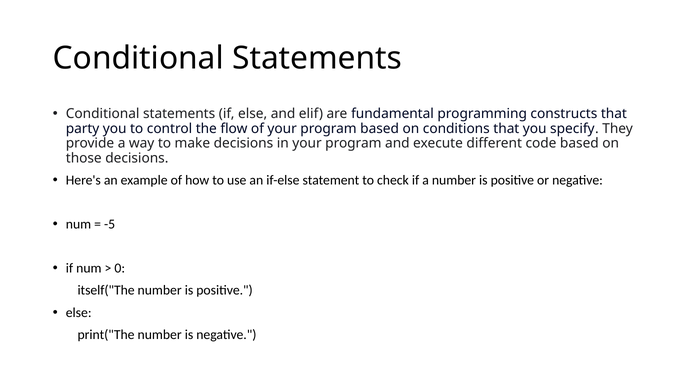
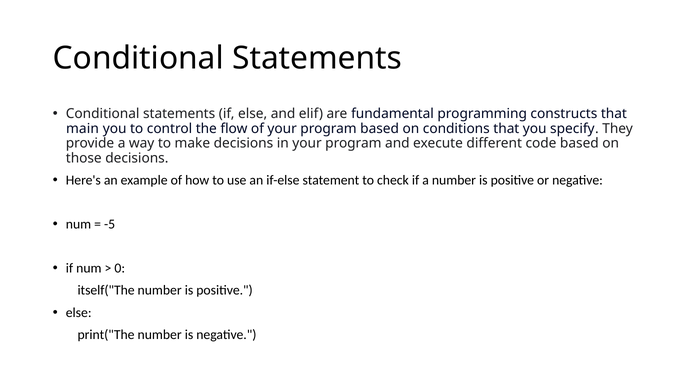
party: party -> main (82, 129)
